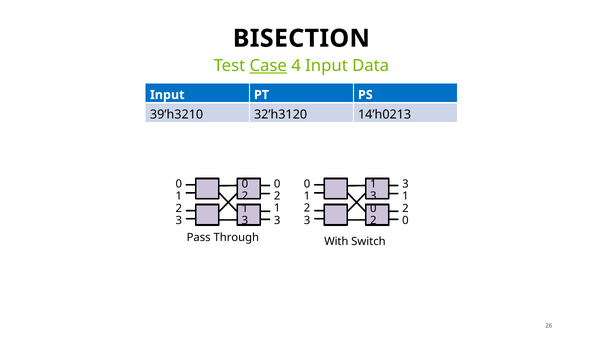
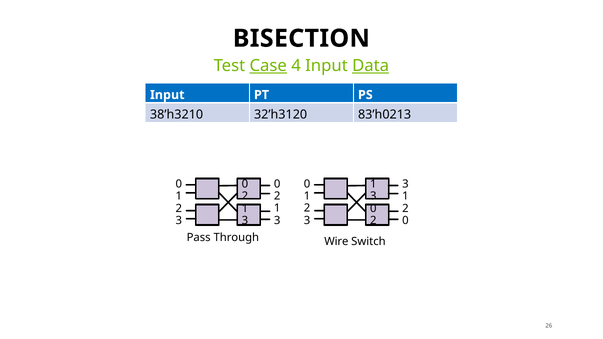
Data underline: none -> present (371, 66)
39’h3210: 39’h3210 -> 38’h3210 (177, 115)
14’h0213: 14’h0213 -> 83’h0213 (385, 115)
With: With -> Wire (336, 241)
